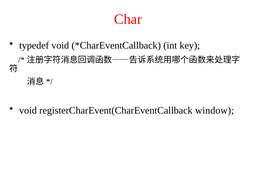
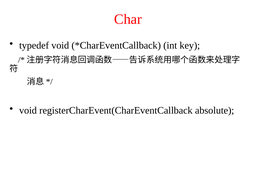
window: window -> absolute (215, 110)
